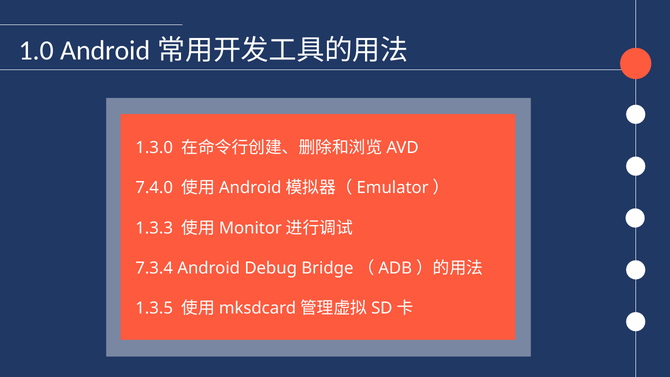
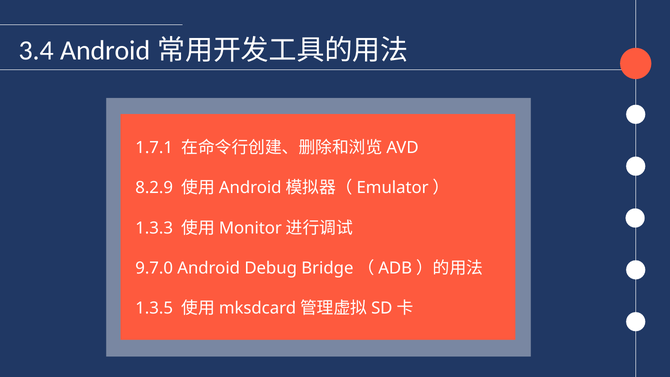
1.0: 1.0 -> 3.4 (36, 51)
1.3.0: 1.3.0 -> 1.7.1 (154, 147)
7.4.0: 7.4.0 -> 8.2.9 (154, 188)
7.3.4: 7.3.4 -> 9.7.0 (154, 268)
